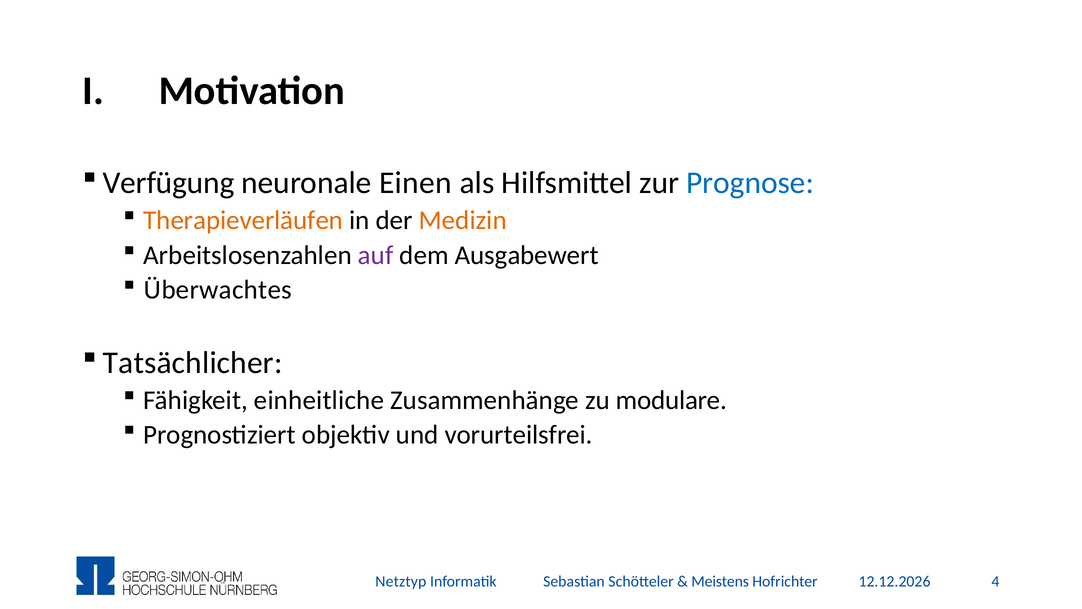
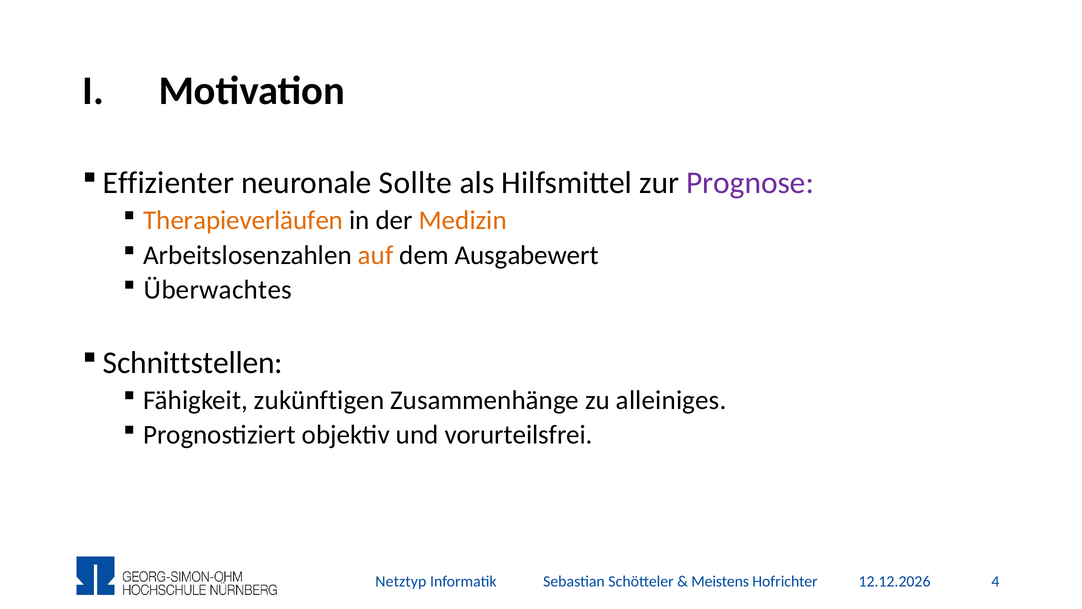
Verfügung: Verfügung -> Effizienter (168, 183)
Einen: Einen -> Sollte (415, 183)
Prognose colour: blue -> purple (750, 183)
auf colour: purple -> orange (376, 255)
Tatsächlicher: Tatsächlicher -> Schnittstellen (193, 363)
einheitliche: einheitliche -> zukünftigen (319, 400)
modulare: modulare -> alleiniges (671, 400)
